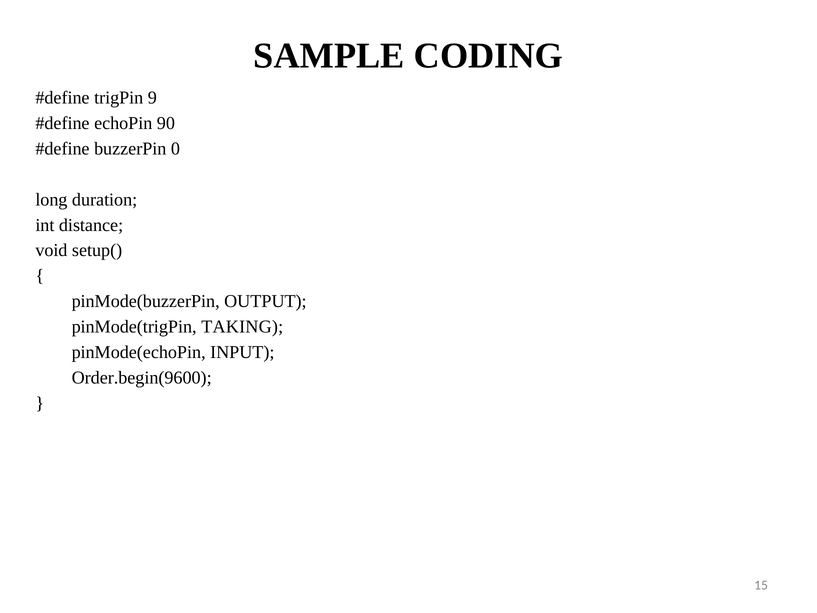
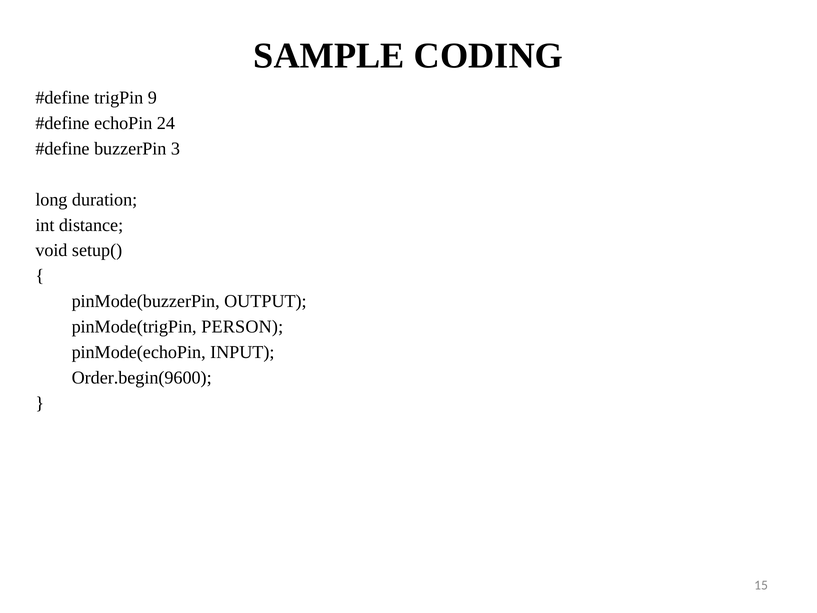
90: 90 -> 24 (166, 123)
0: 0 -> 3 (175, 149)
TAKING: TAKING -> PERSON (242, 327)
